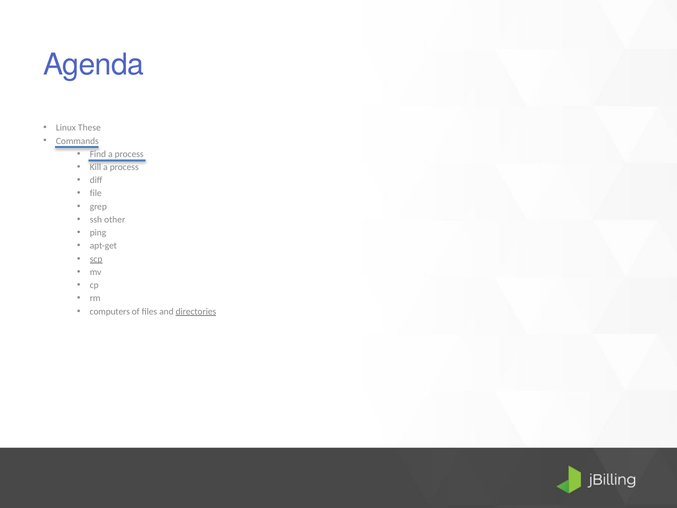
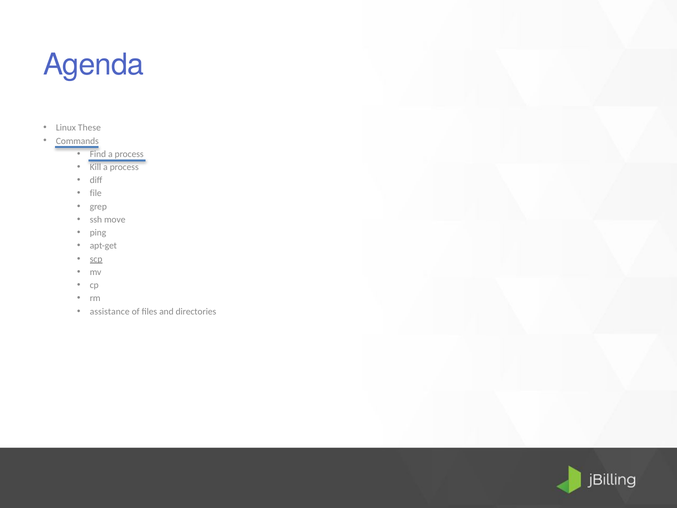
other: other -> move (115, 220)
computers: computers -> assistance (110, 311)
directories underline: present -> none (196, 311)
